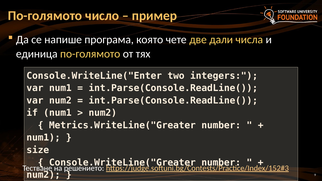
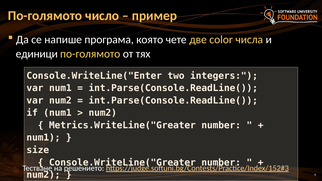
дали: дали -> color (221, 40)
единица: единица -> единици (37, 54)
